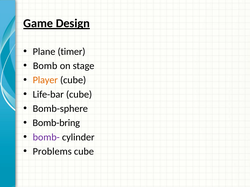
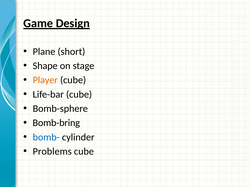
timer: timer -> short (71, 52)
Bomb: Bomb -> Shape (45, 66)
bomb- colour: purple -> blue (46, 138)
